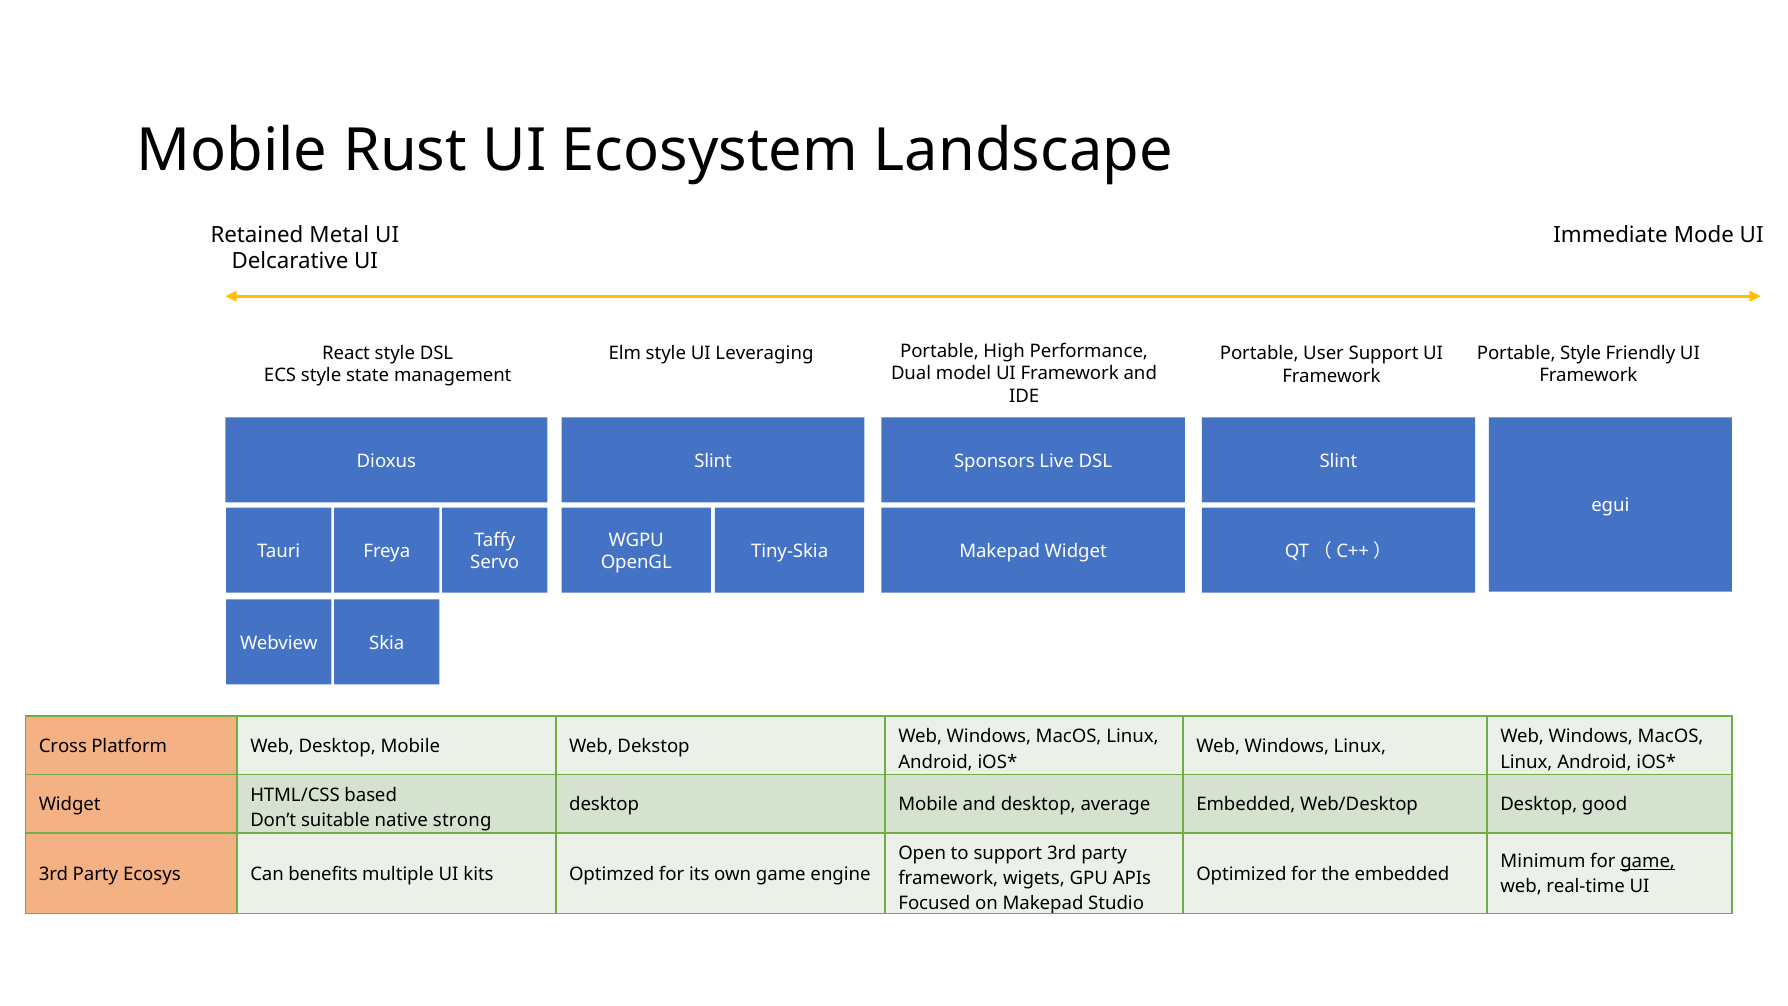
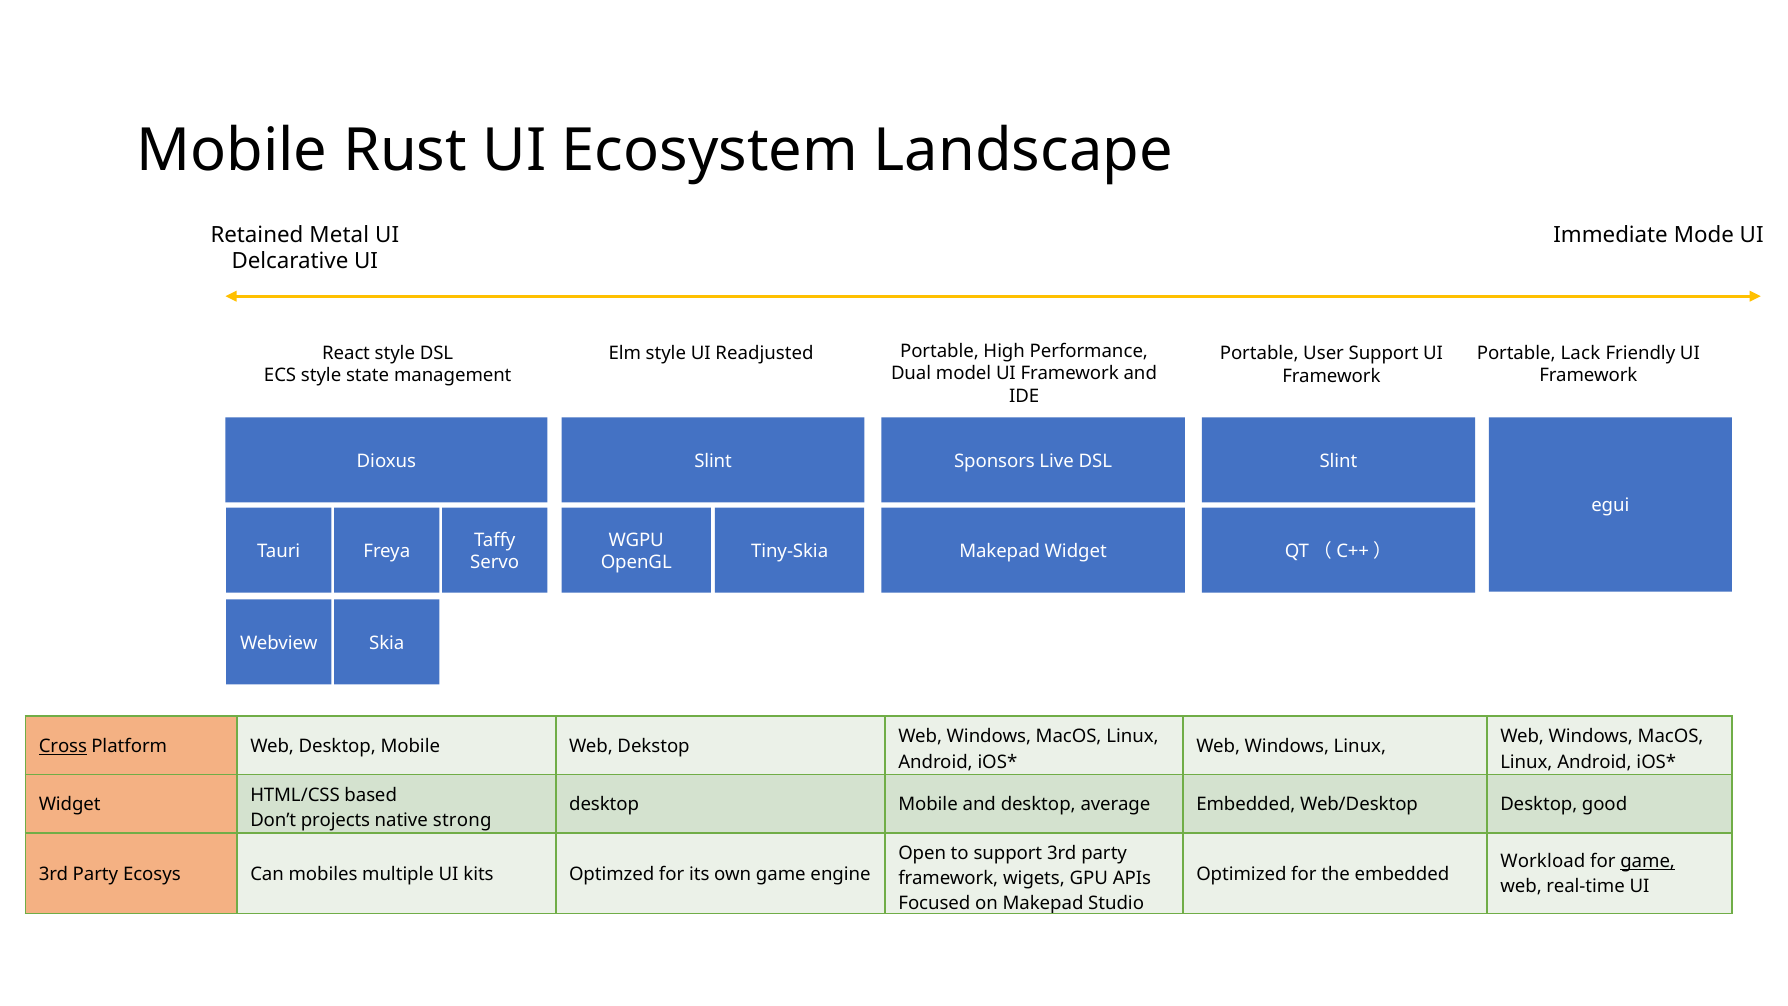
Leveraging: Leveraging -> Readjusted (765, 353)
Portable Style: Style -> Lack (1580, 353)
Cross underline: none -> present (63, 746)
suitable: suitable -> projects (335, 820)
Minimum: Minimum -> Workload (1543, 861)
benefits: benefits -> mobiles (323, 874)
